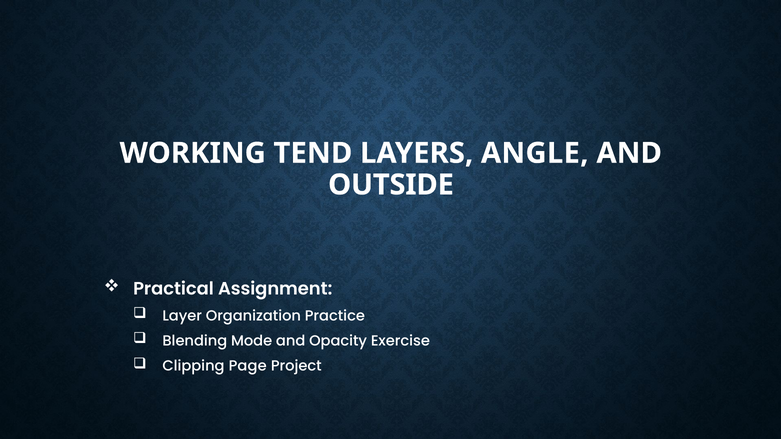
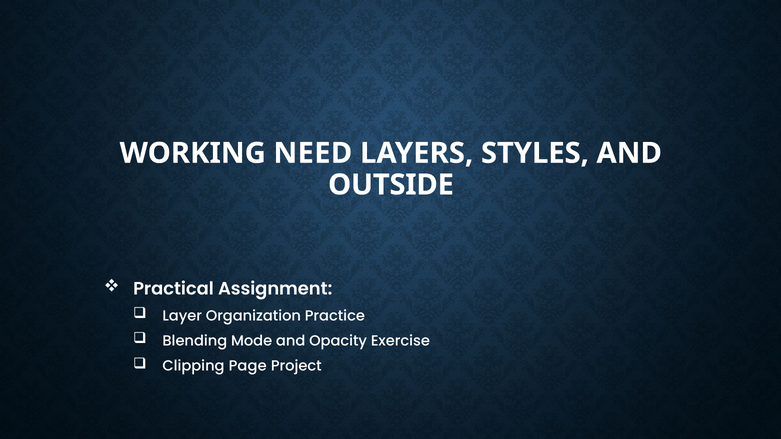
TEND: TEND -> NEED (313, 153)
ANGLE: ANGLE -> STYLES (535, 153)
